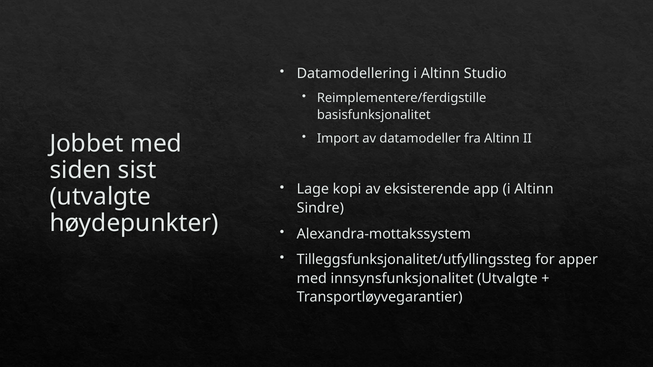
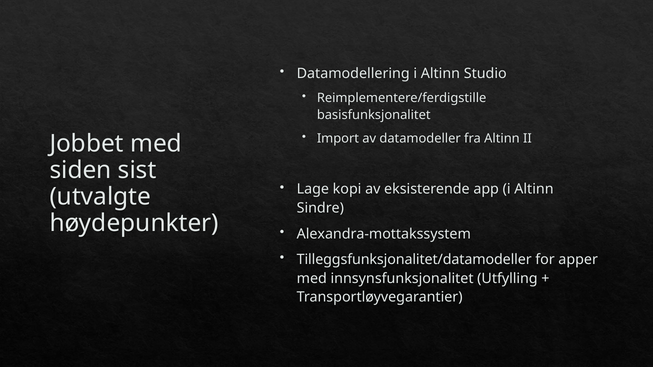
Tilleggsfunksjonalitet/utfyllingssteg: Tilleggsfunksjonalitet/utfyllingssteg -> Tilleggsfunksjonalitet/datamodeller (414, 260)
innsynsfunksjonalitet Utvalgte: Utvalgte -> Utfylling (507, 279)
